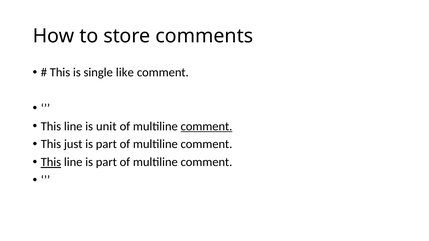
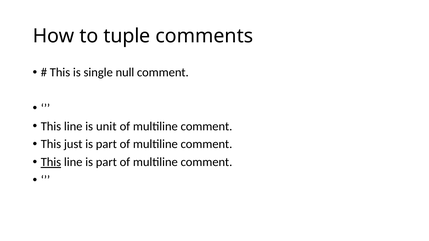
store: store -> tuple (127, 36)
like: like -> null (125, 73)
comment underline: present -> none (206, 126)
